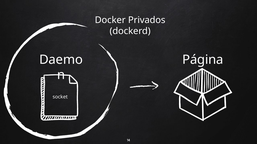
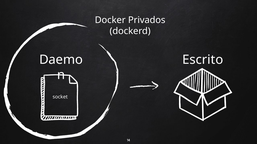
Página: Página -> Escrito (203, 60)
